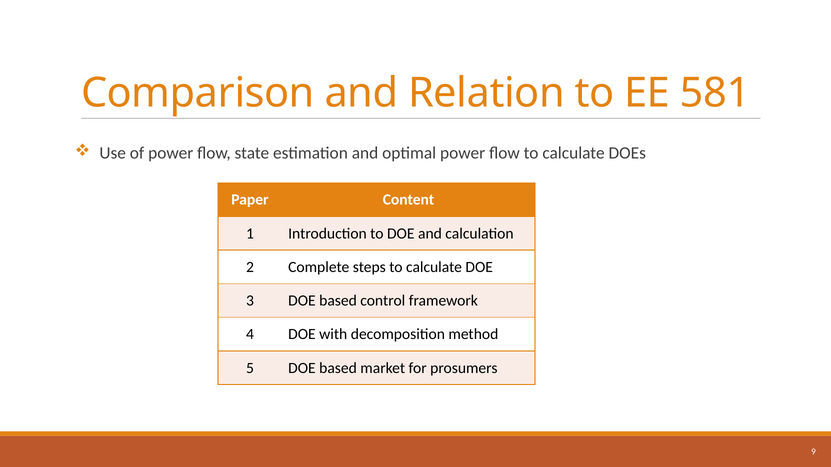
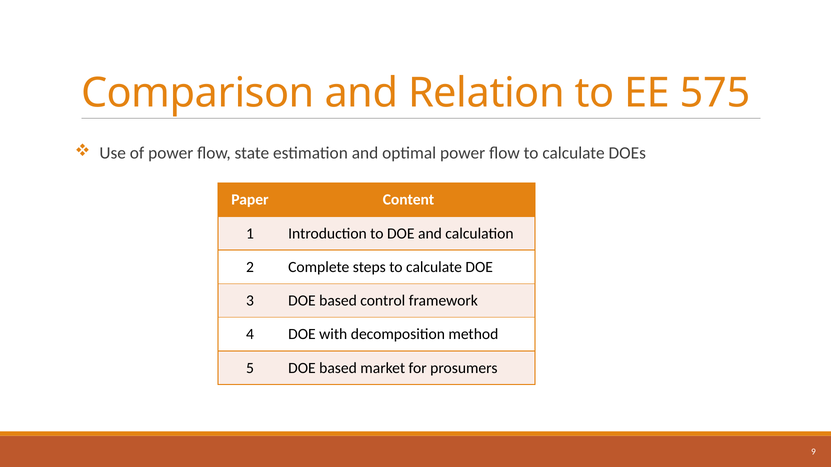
581: 581 -> 575 (715, 93)
